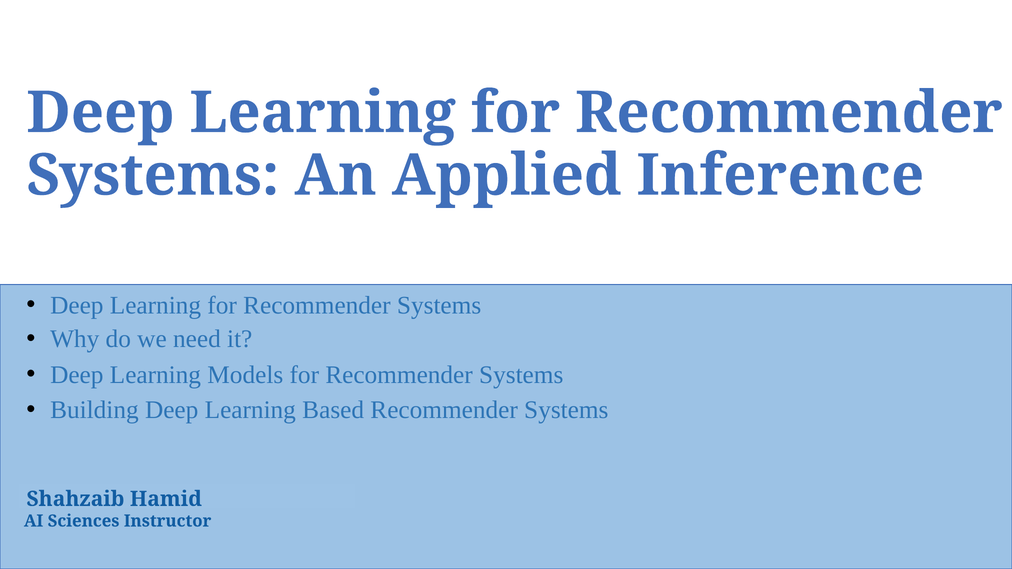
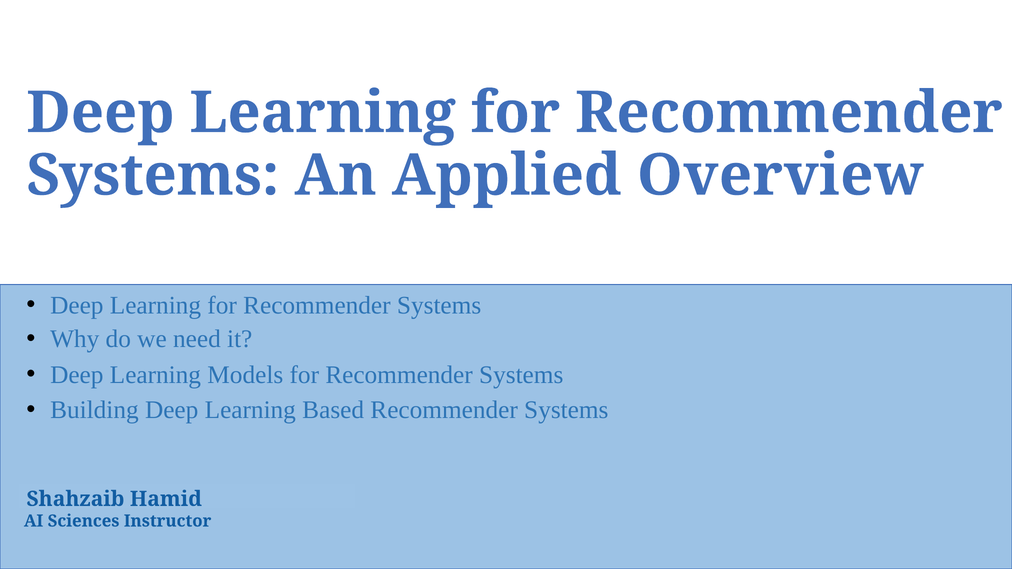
Inference: Inference -> Overview (780, 176)
